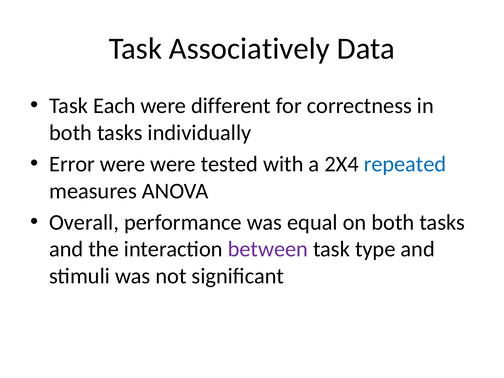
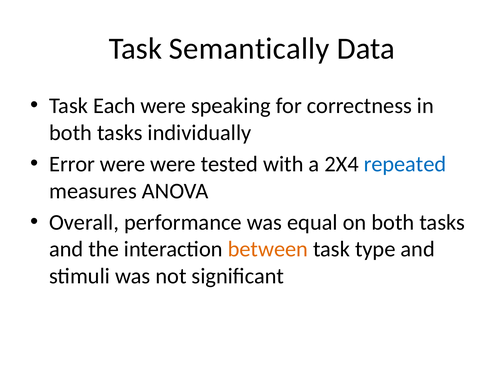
Associatively: Associatively -> Semantically (249, 49)
different: different -> speaking (231, 106)
between colour: purple -> orange (268, 249)
